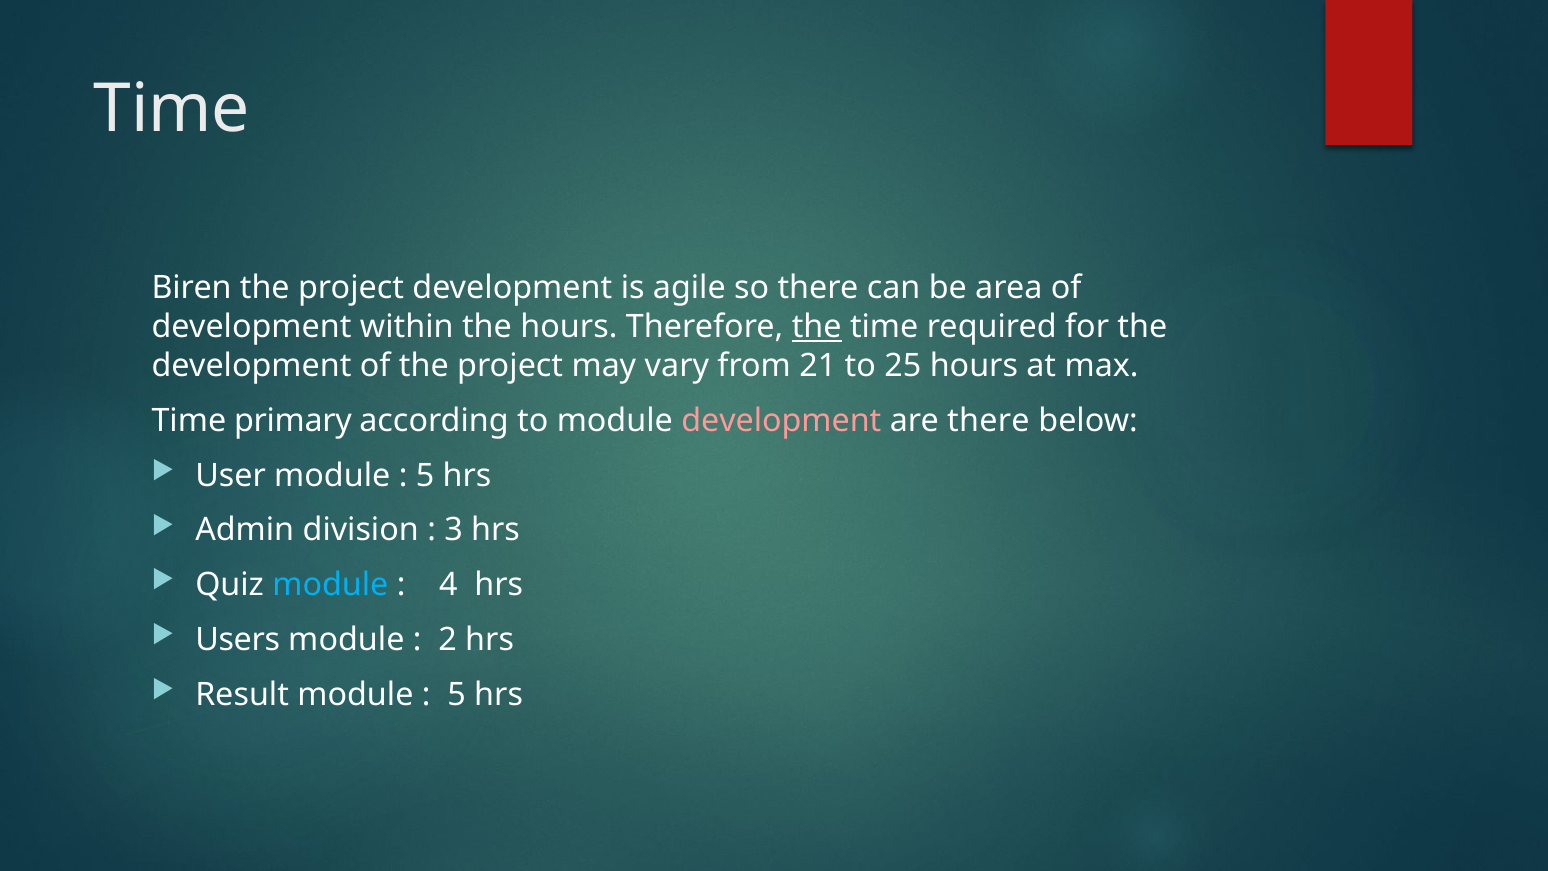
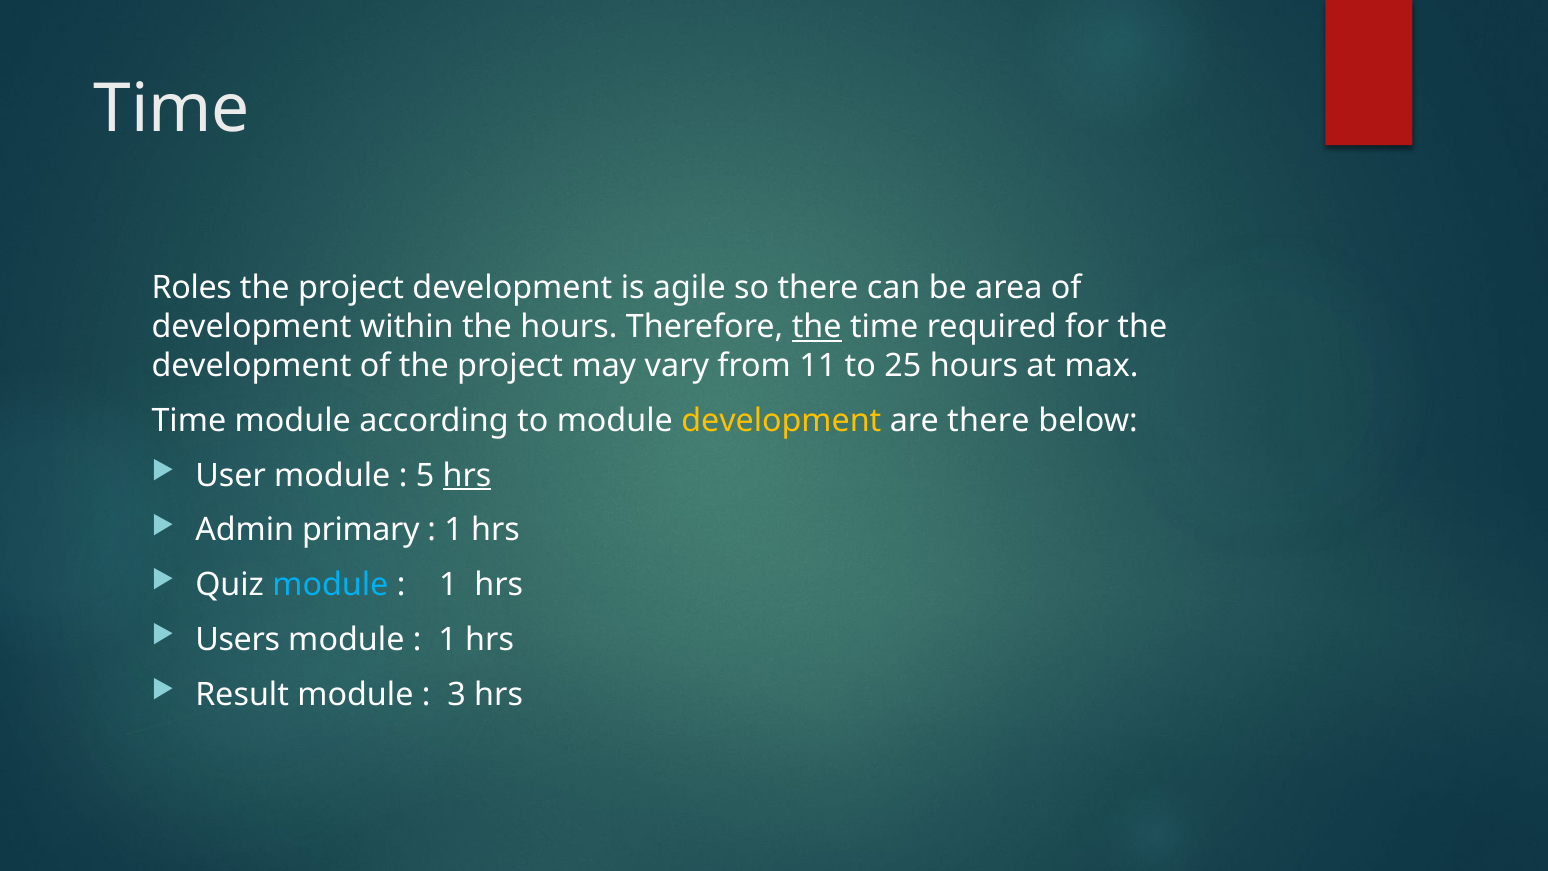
Biren: Biren -> Roles (192, 288)
21: 21 -> 11 (818, 366)
Time primary: primary -> module (293, 420)
development colour: pink -> yellow (781, 420)
hrs underline: none -> present (467, 475)
division: division -> primary (361, 530)
3: 3 -> 1 (453, 530)
4: 4 -> 1 (448, 585)
2: 2 -> 1 (448, 640)
5: 5 -> 3 (457, 695)
